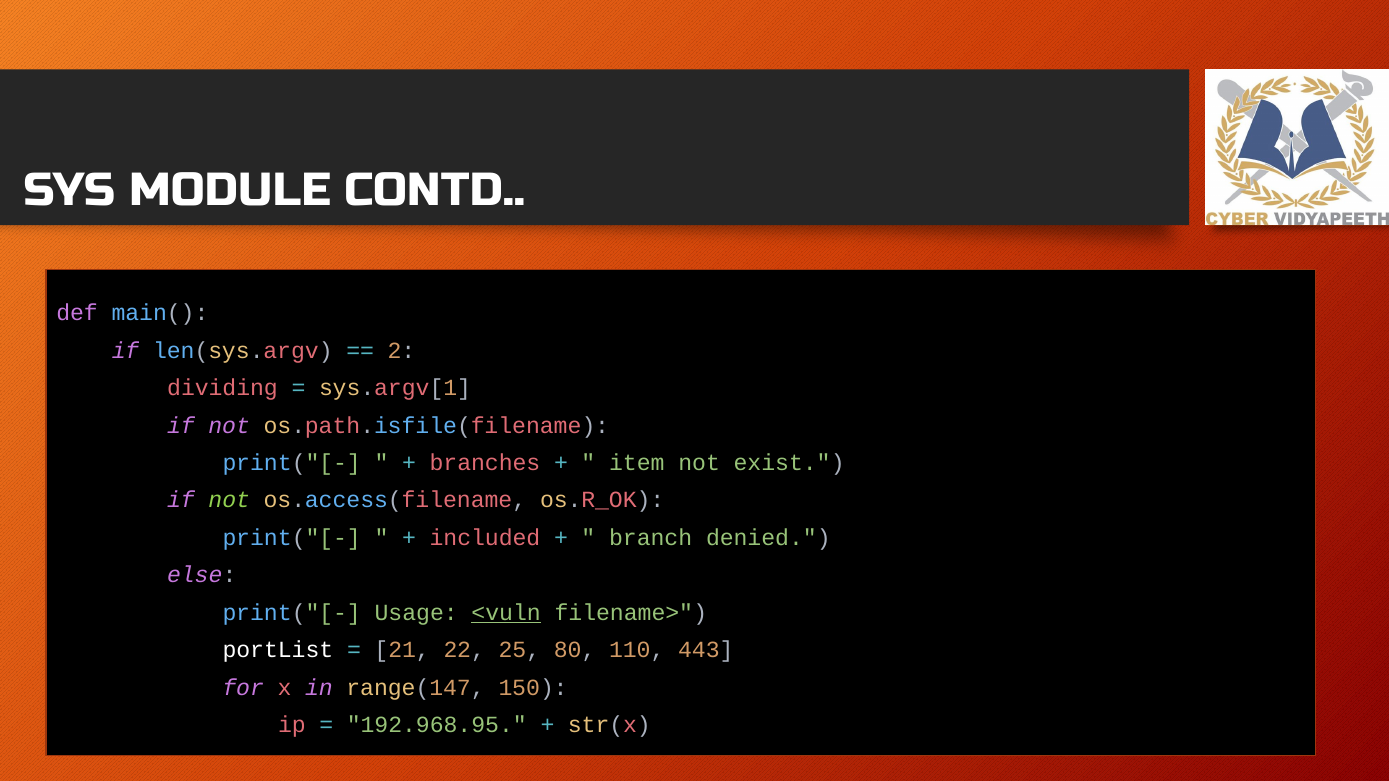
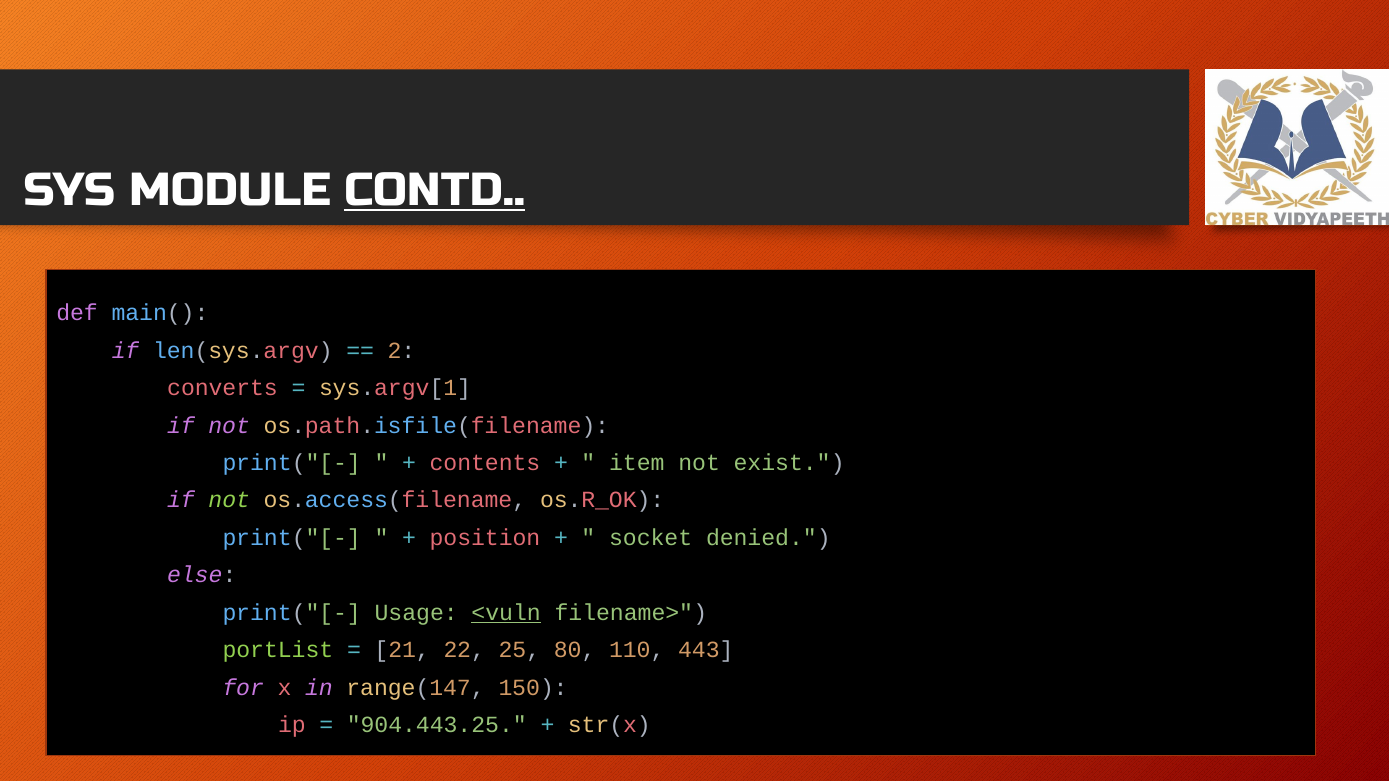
CONTD underline: none -> present (435, 190)
dividing: dividing -> converts (223, 388)
branches: branches -> contents (485, 463)
included: included -> position (485, 538)
branch: branch -> socket (651, 538)
portList colour: white -> light green (278, 650)
192.968.95: 192.968.95 -> 904.443.25 (437, 725)
